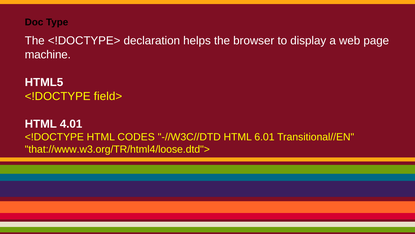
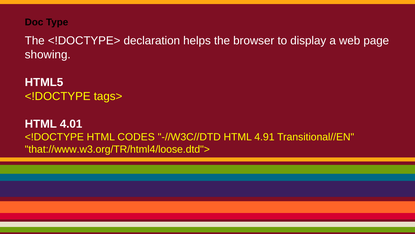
machine: machine -> showing (48, 55)
field>: field> -> tags> (108, 96)
6.01: 6.01 -> 4.91 (264, 137)
